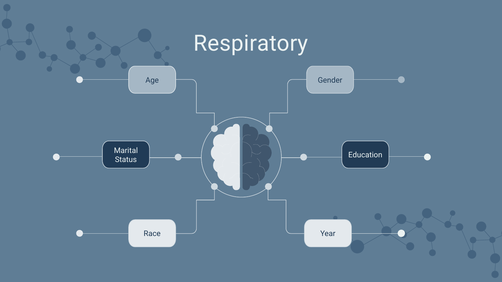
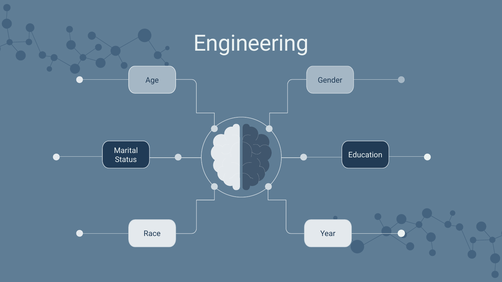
Respiratory: Respiratory -> Engineering (251, 44)
